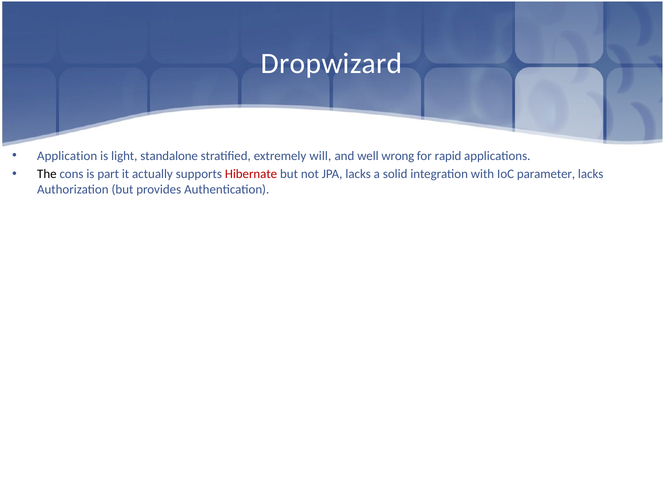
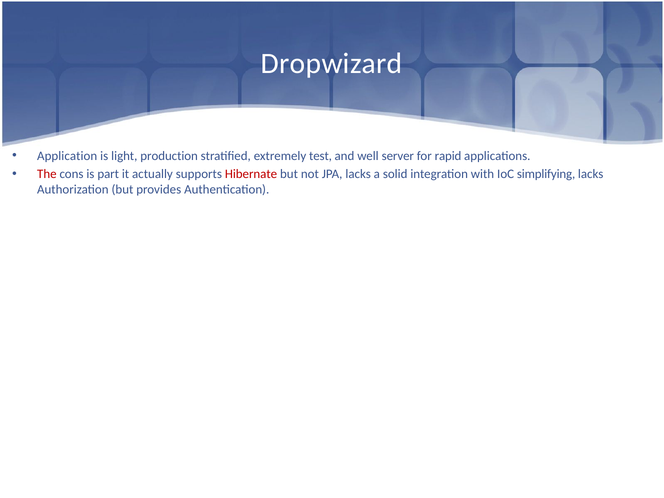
standalone: standalone -> production (169, 156)
will: will -> test (321, 156)
wrong: wrong -> server (398, 156)
The colour: black -> red (47, 174)
parameter: parameter -> simplifying (546, 174)
